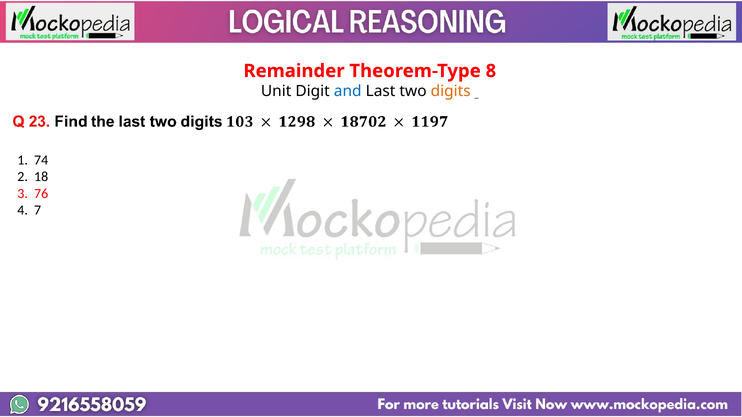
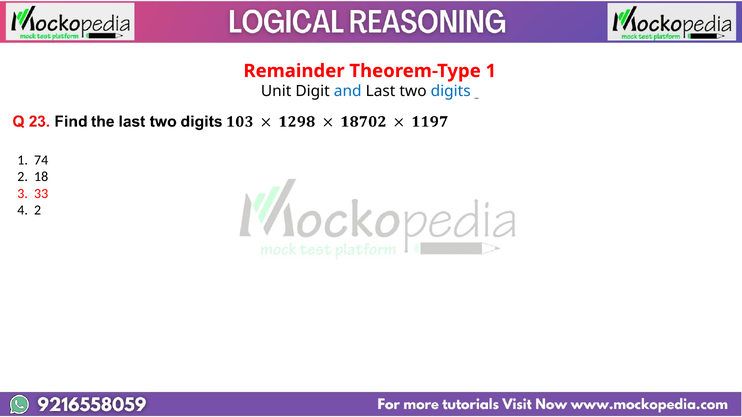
Theorem-Type 8: 8 -> 1 (491, 71)
digits colour: orange -> blue (451, 91)
76: 76 -> 33 (41, 194)
4 7: 7 -> 2 (38, 210)
